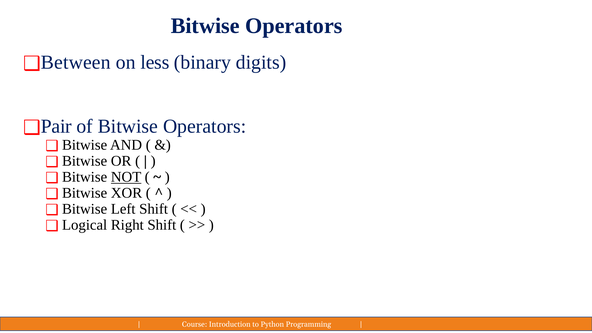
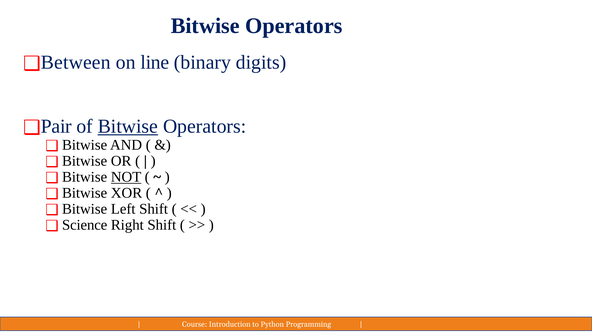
less: less -> line (155, 62)
Bitwise underline: none -> present (128, 126)
Logical: Logical -> Science (85, 225)
